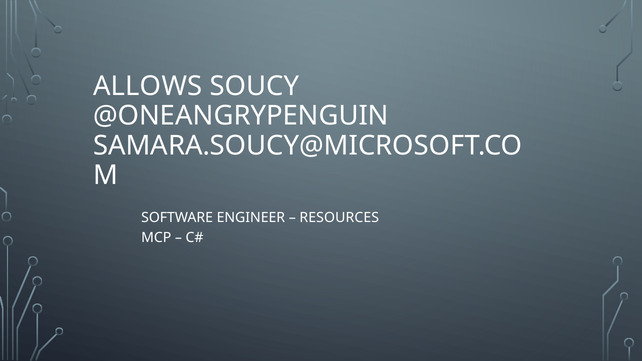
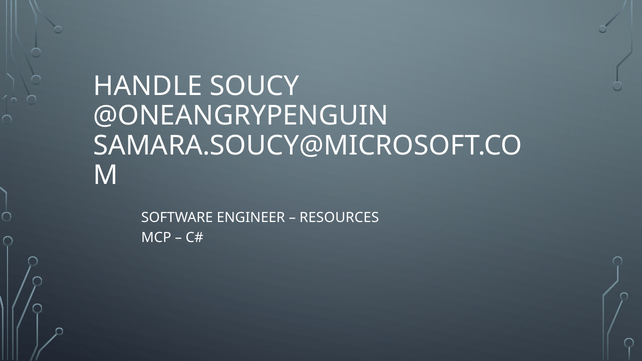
ALLOWS: ALLOWS -> HANDLE (148, 86)
